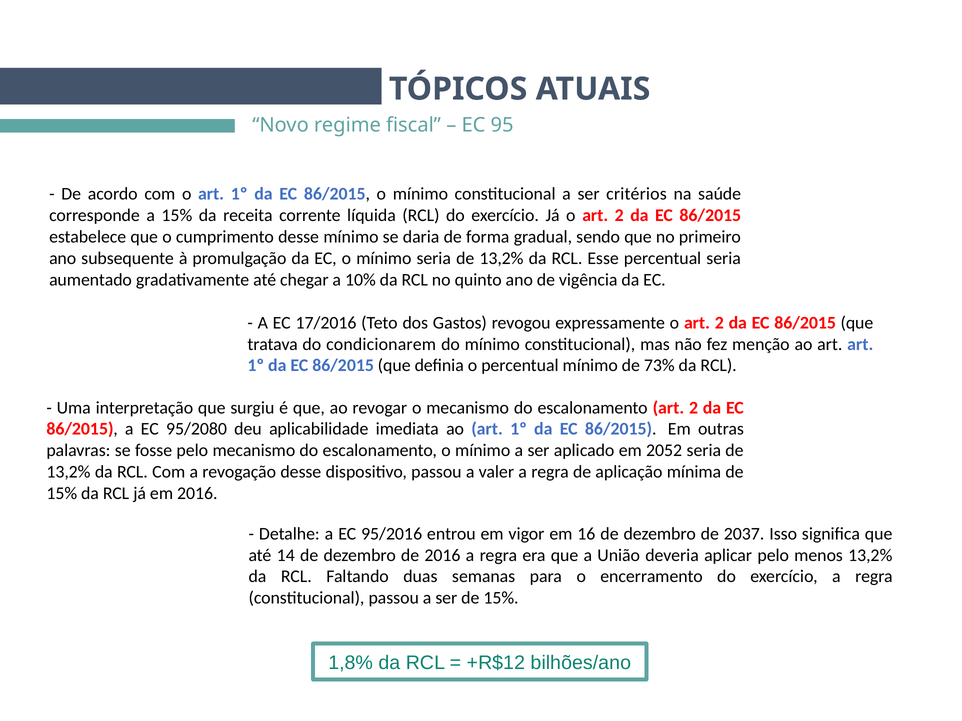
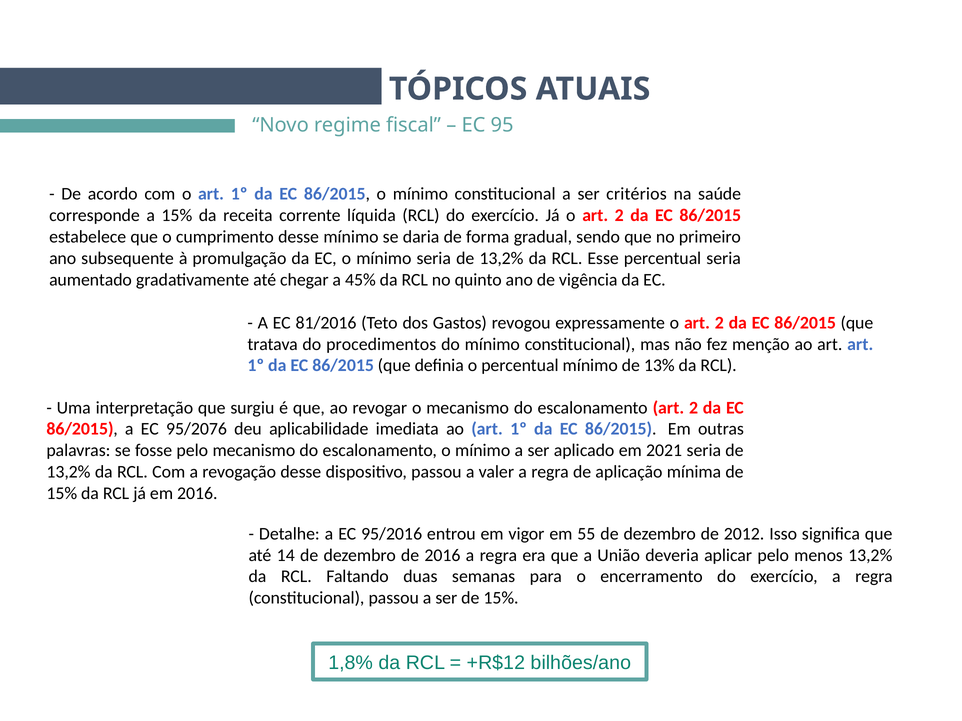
10%: 10% -> 45% (360, 280)
17/2016: 17/2016 -> 81/2016 (326, 323)
condicionarem: condicionarem -> procedimentos (381, 344)
73%: 73% -> 13% (659, 366)
95/2080: 95/2080 -> 95/2076 (196, 429)
2052: 2052 -> 2021 (664, 451)
16: 16 -> 55 (586, 534)
2037: 2037 -> 2012 (744, 534)
